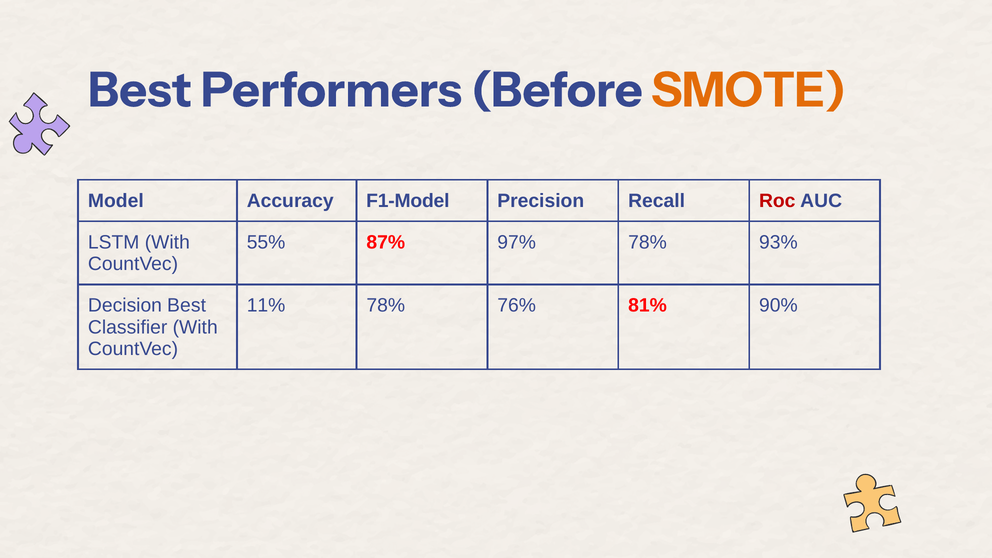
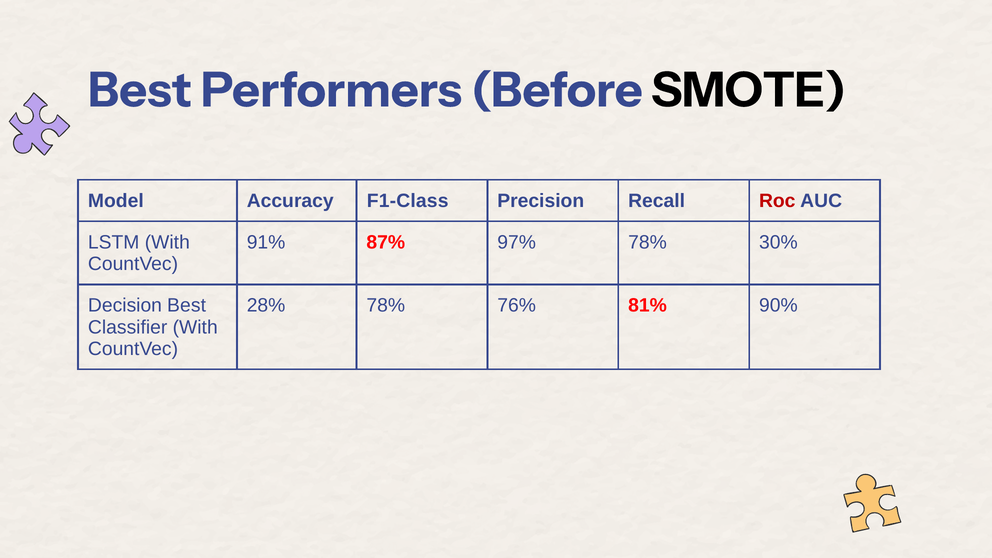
SMOTE colour: orange -> black (749, 91)
F1-Model: F1-Model -> F1-Class (408, 201)
55%: 55% -> 91% (266, 242)
93%: 93% -> 30% (778, 242)
11%: 11% -> 28% (266, 305)
